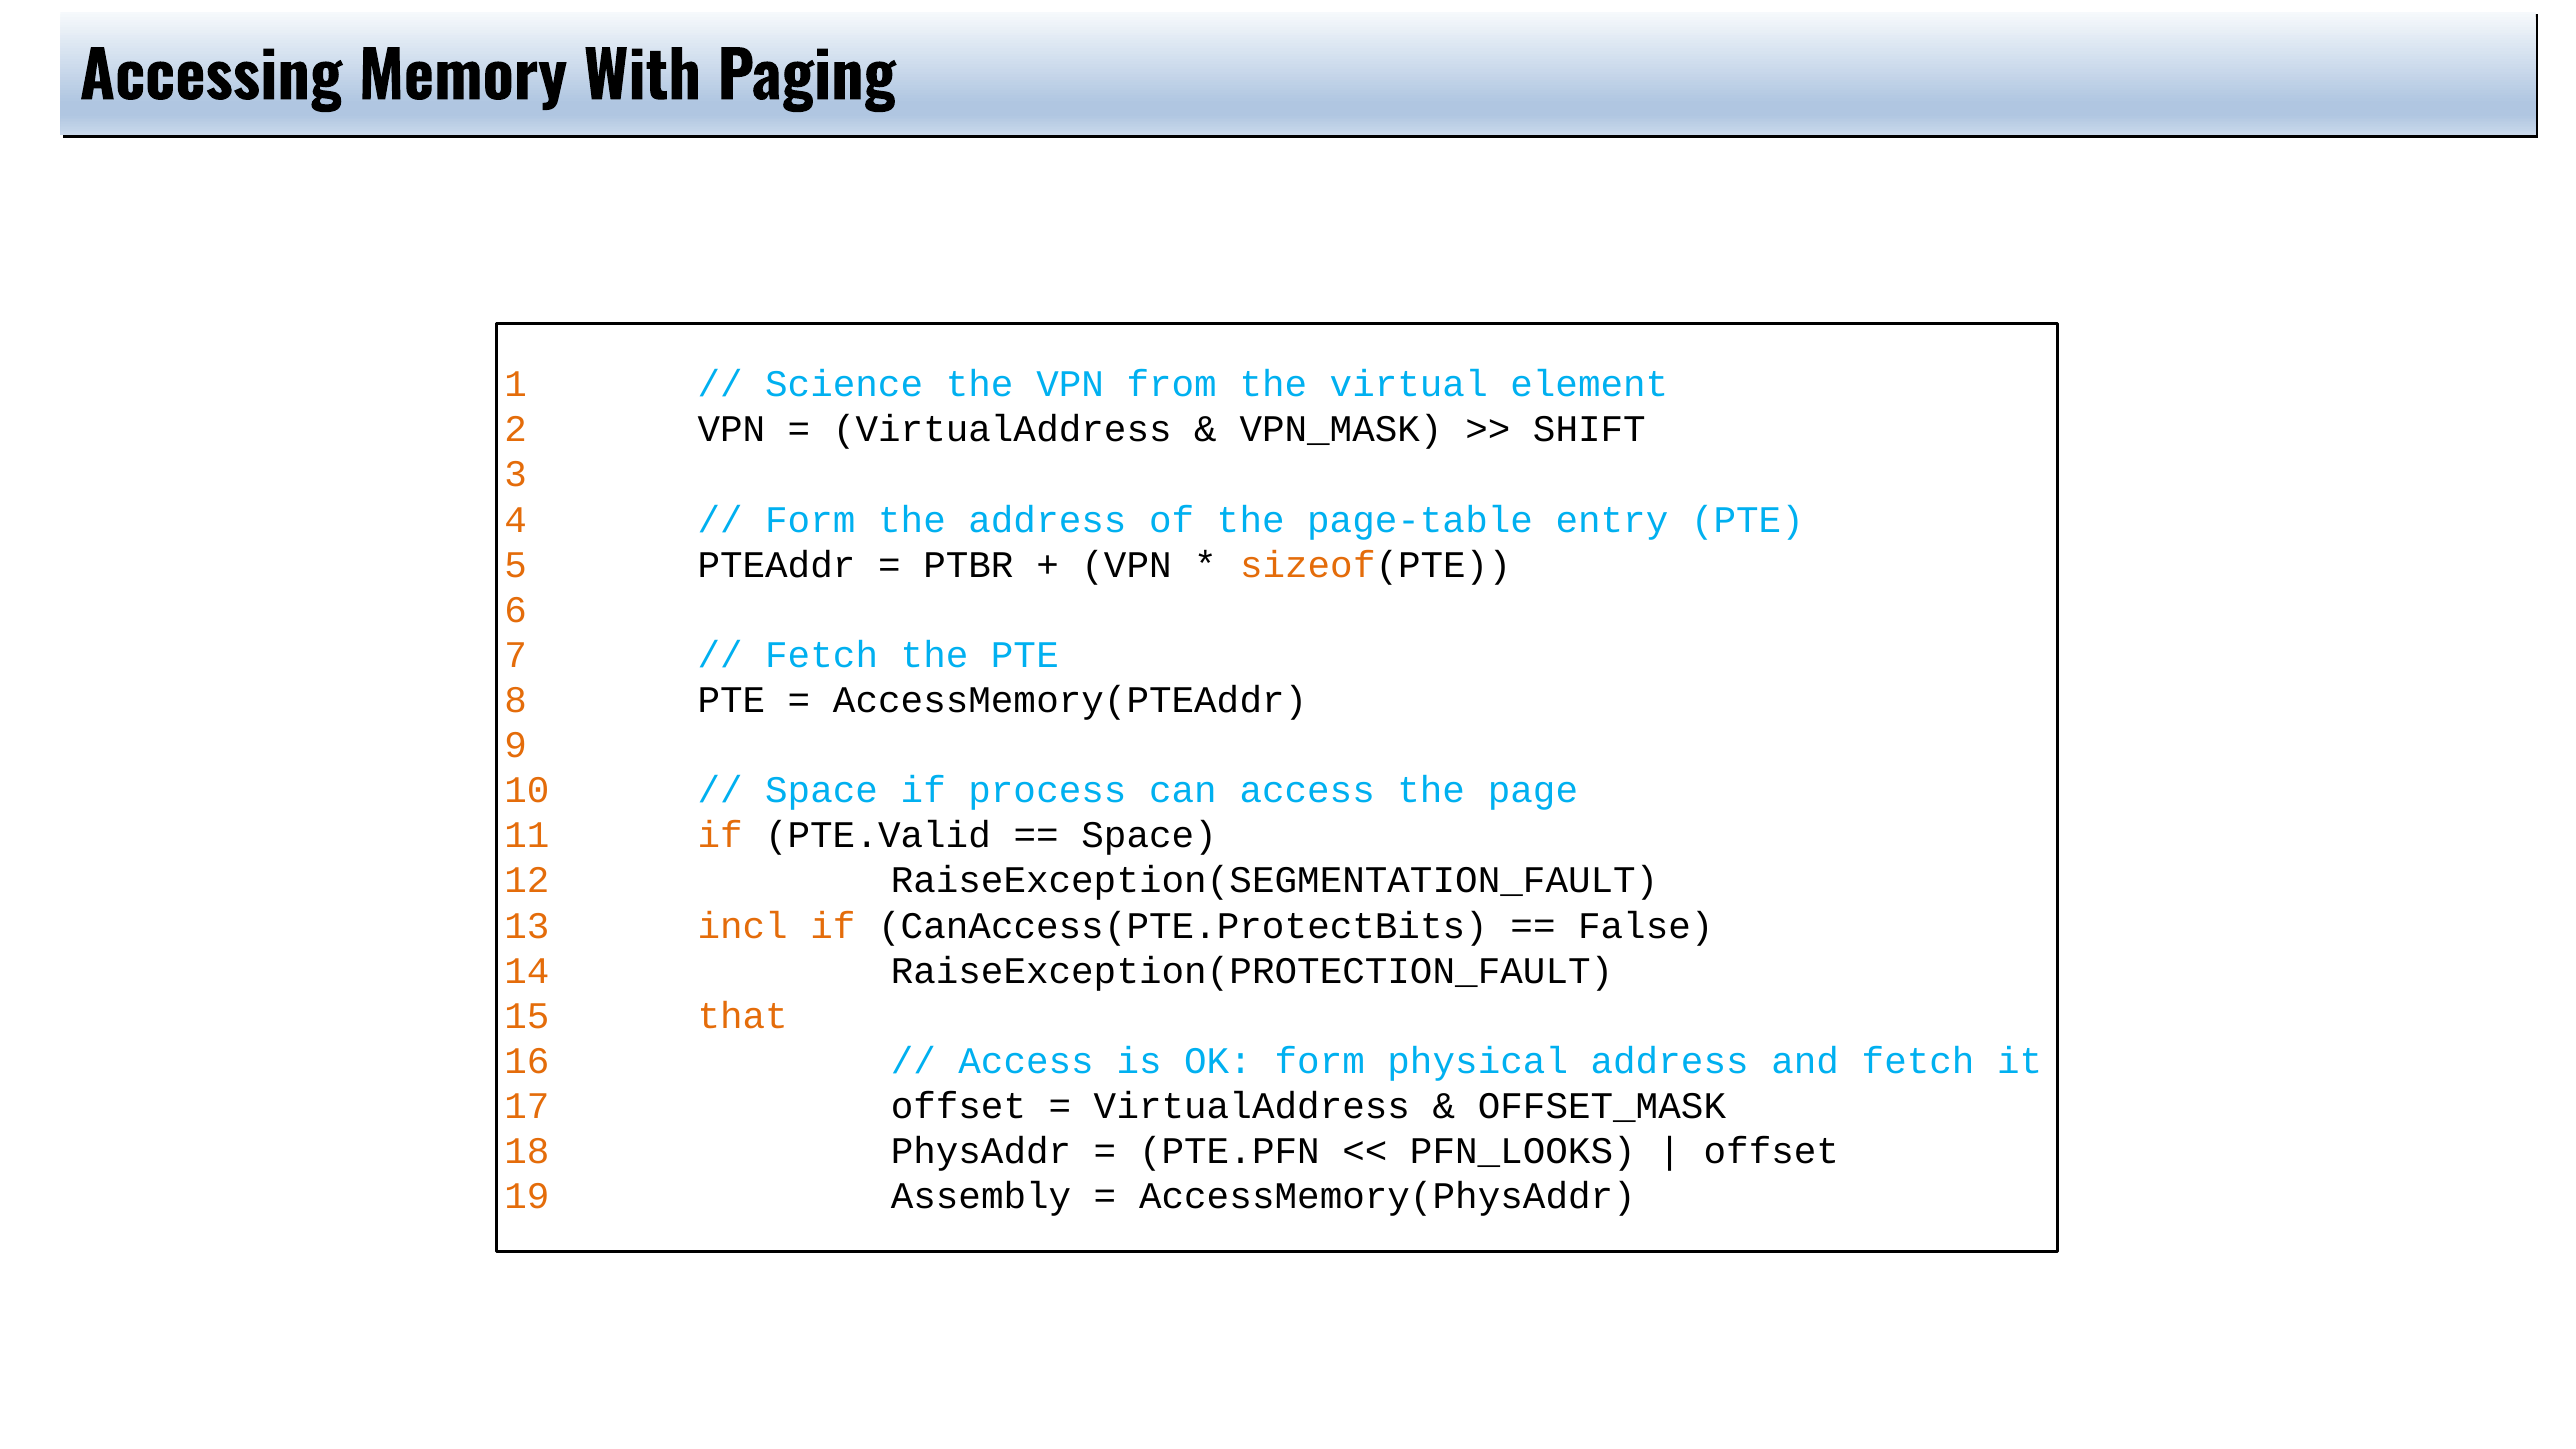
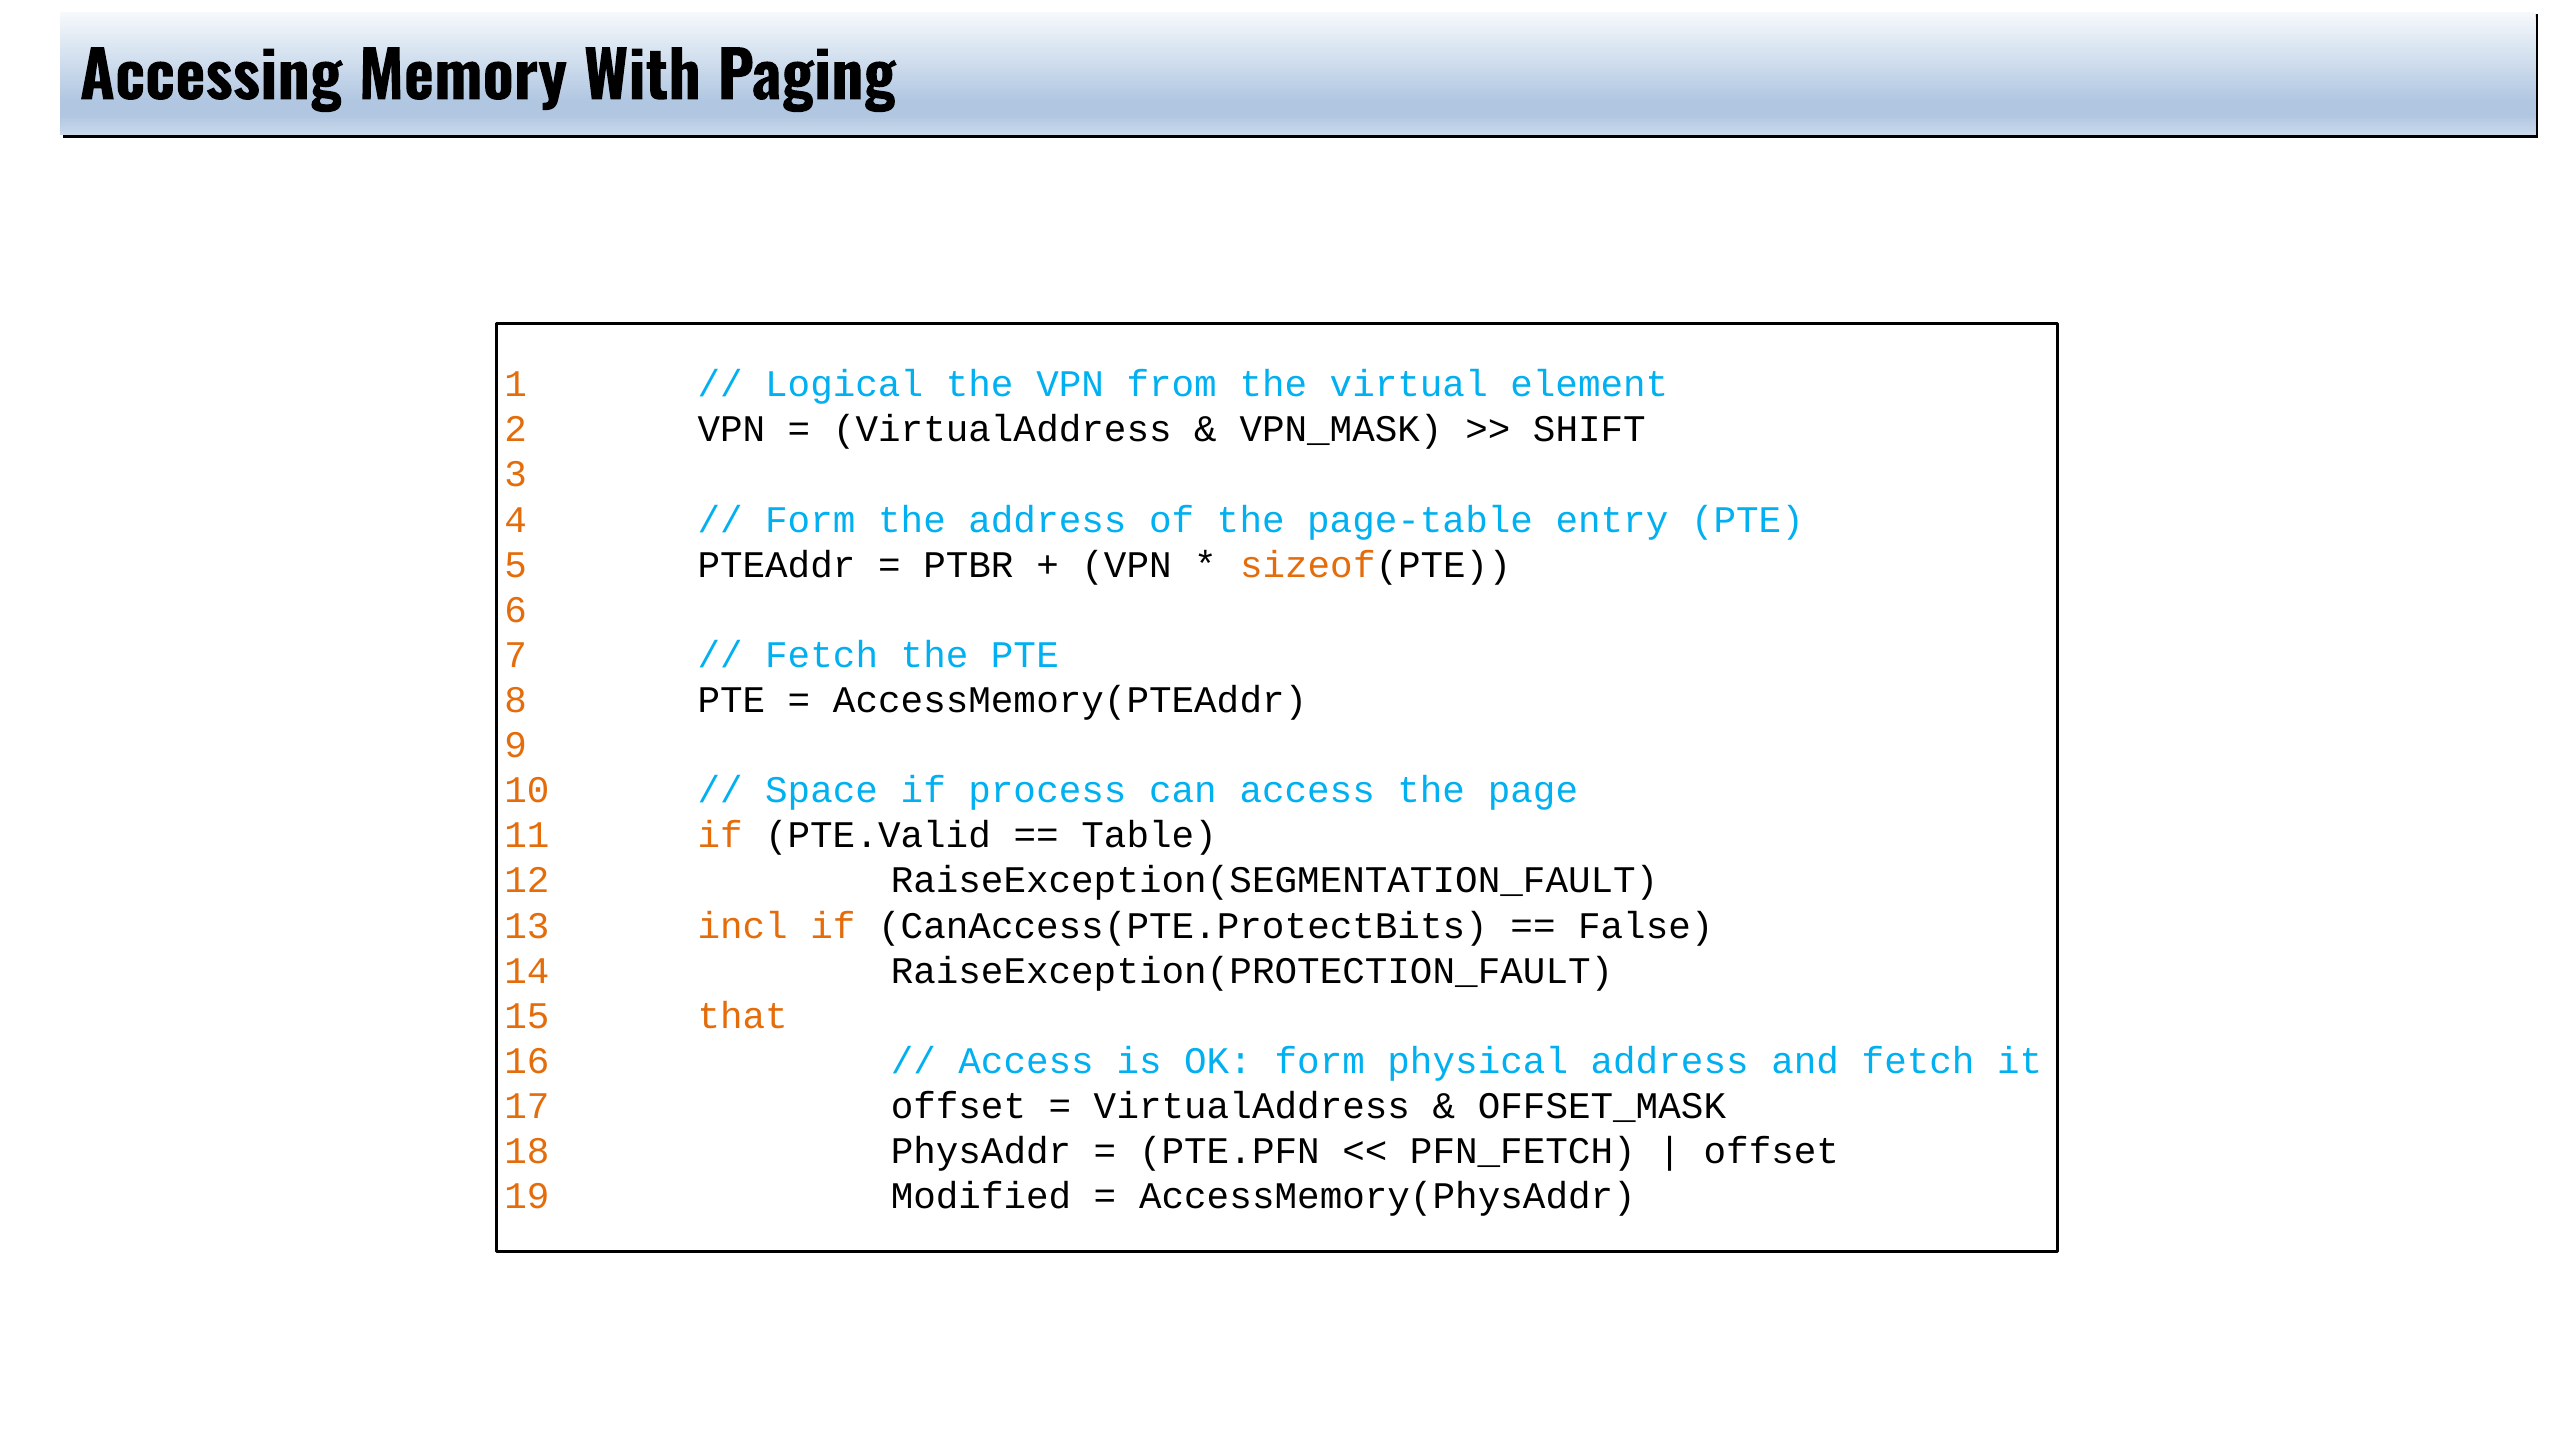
Science: Science -> Logical (844, 384)
Space: Space -> Table (1149, 835)
PFN_LOOKS: PFN_LOOKS -> PFN_FETCH (1523, 1151)
Assembly: Assembly -> Modified (981, 1196)
